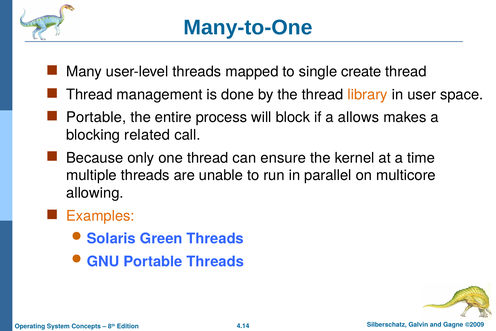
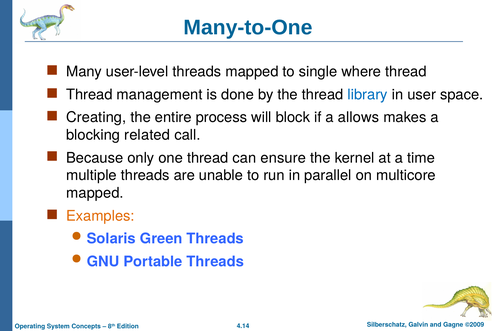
create: create -> where (361, 72)
library colour: orange -> blue (368, 94)
Portable: Portable -> Creating (96, 117)
allowing: allowing -> mapped (95, 193)
